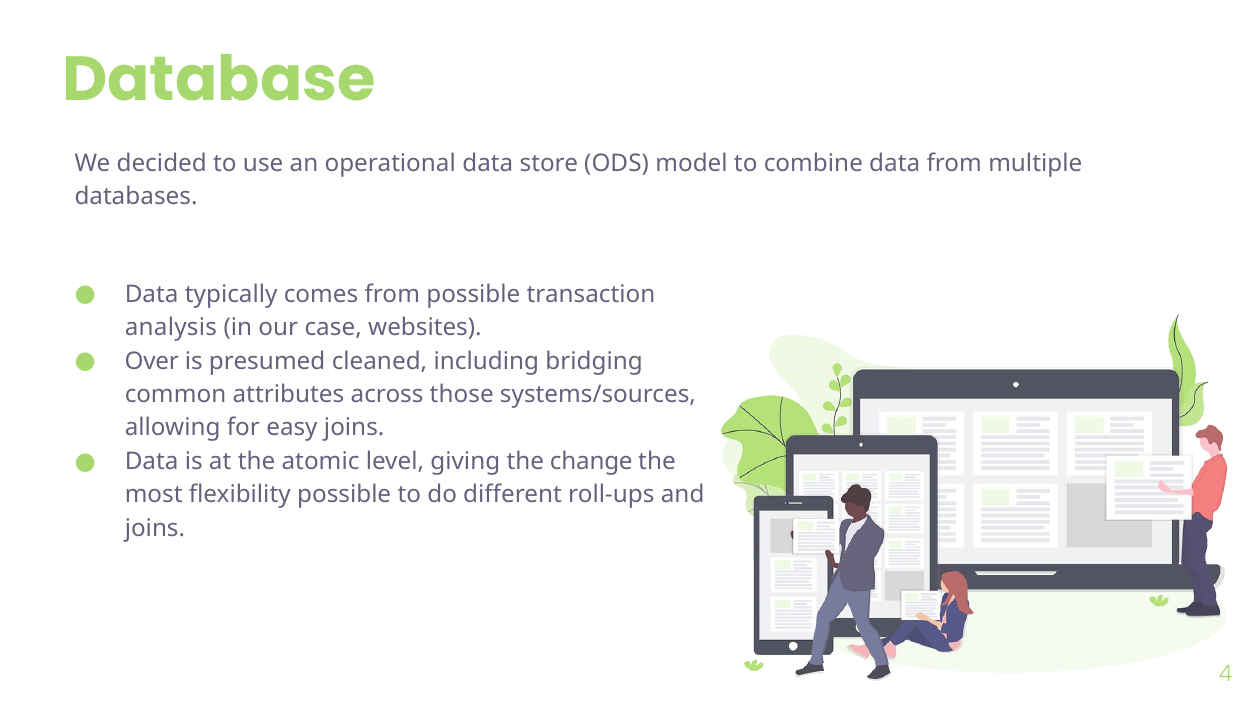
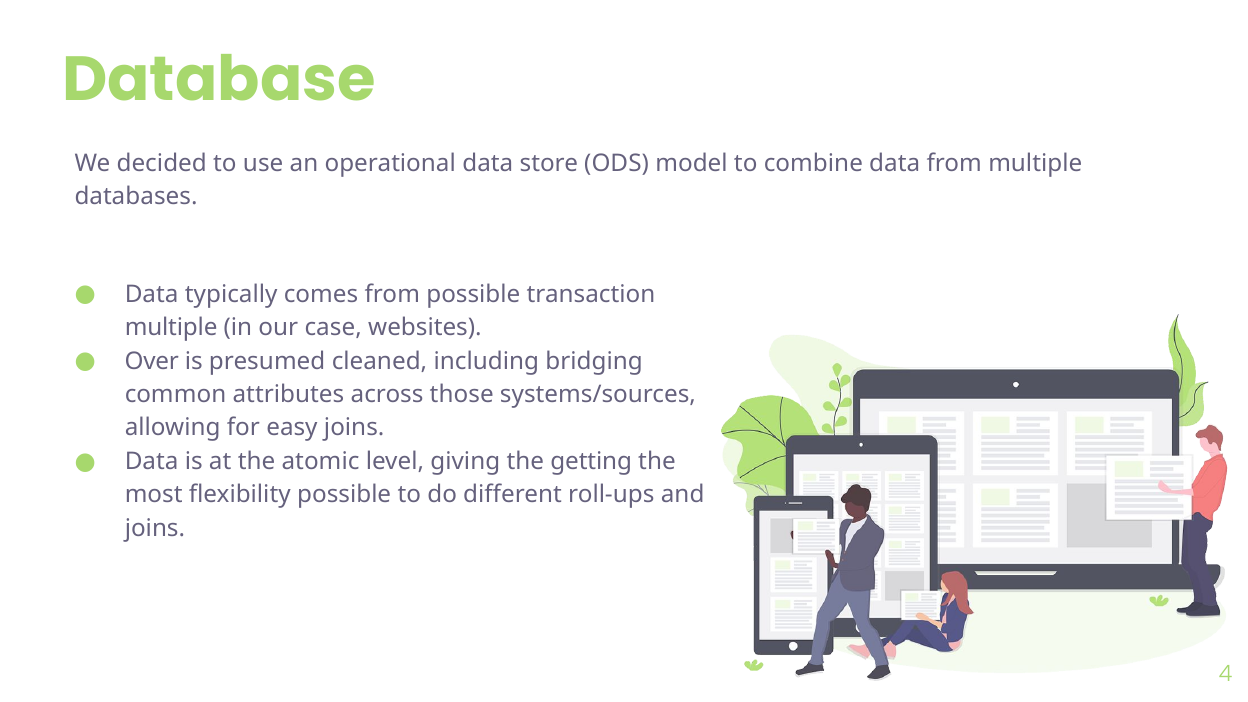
analysis: analysis -> multiple (171, 328)
change: change -> getting (591, 461)
